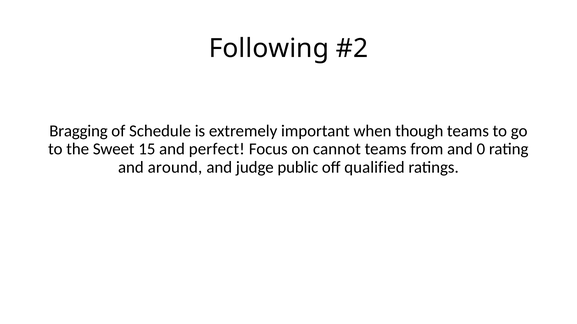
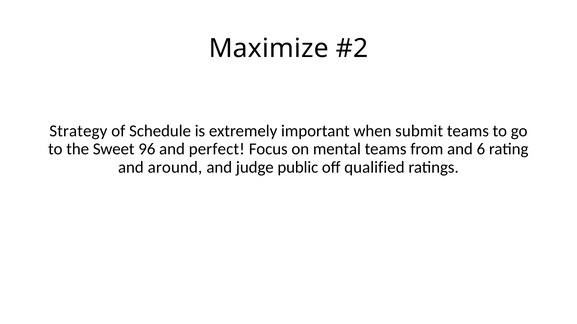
Following: Following -> Maximize (269, 48)
Bragging: Bragging -> Strategy (78, 131)
though: though -> submit (419, 131)
15: 15 -> 96 (147, 149)
cannot: cannot -> mental (337, 149)
0: 0 -> 6 (481, 149)
